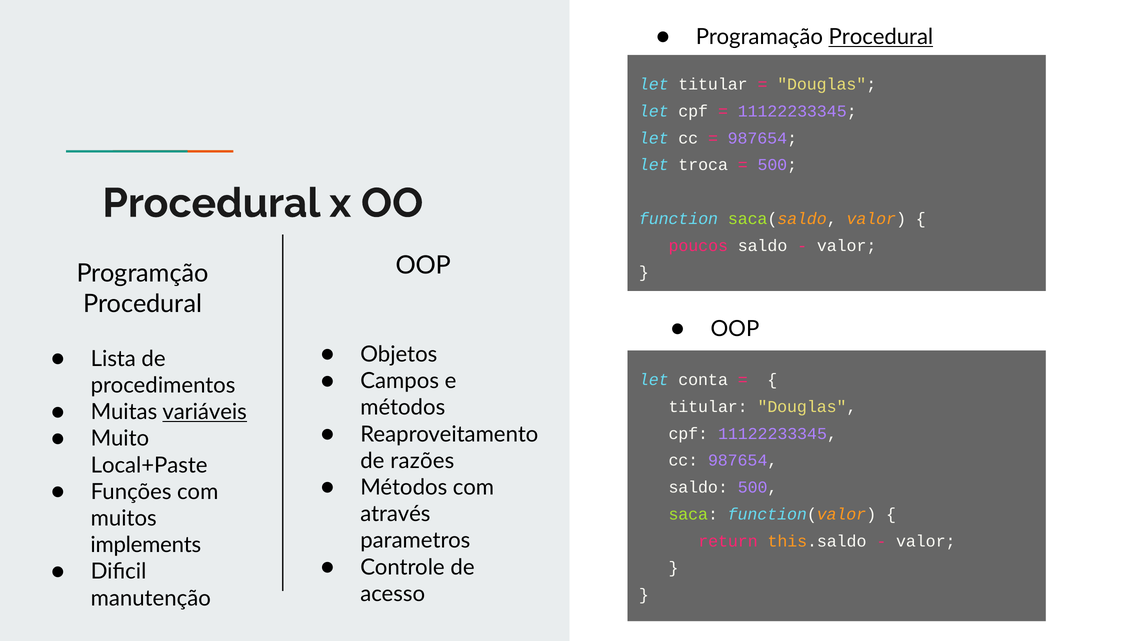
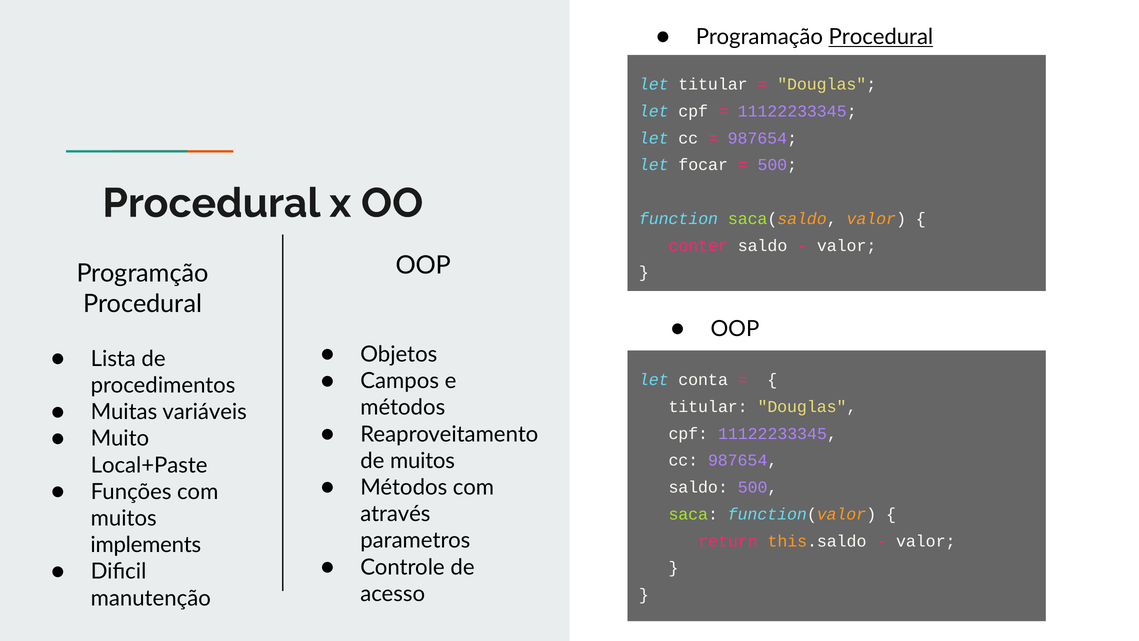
troca: troca -> focar (703, 165)
poucos: poucos -> conter (698, 246)
variáveis underline: present -> none (205, 412)
de razões: razões -> muitos (423, 461)
